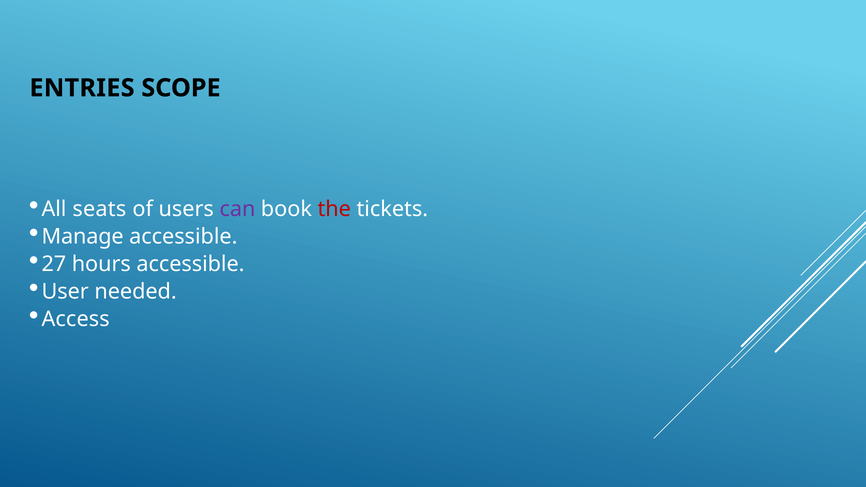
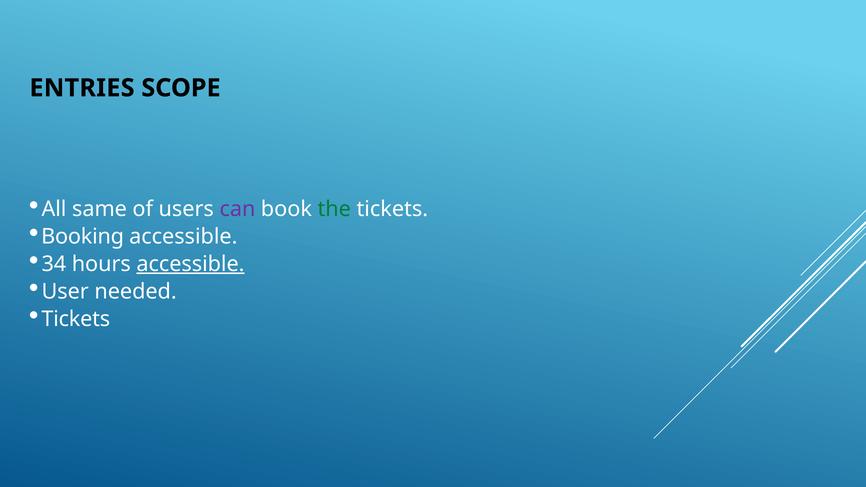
seats: seats -> same (100, 209)
the colour: red -> green (334, 209)
Manage: Manage -> Booking (83, 237)
27: 27 -> 34 (54, 264)
accessible underline: none -> present (190, 264)
Access: Access -> Tickets (76, 319)
